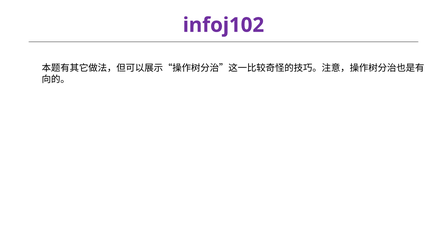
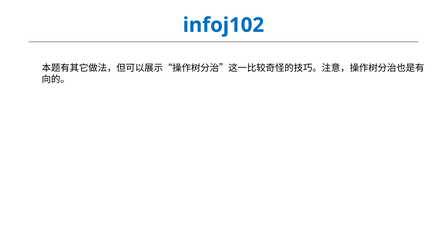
infoj102 colour: purple -> blue (223, 25)
